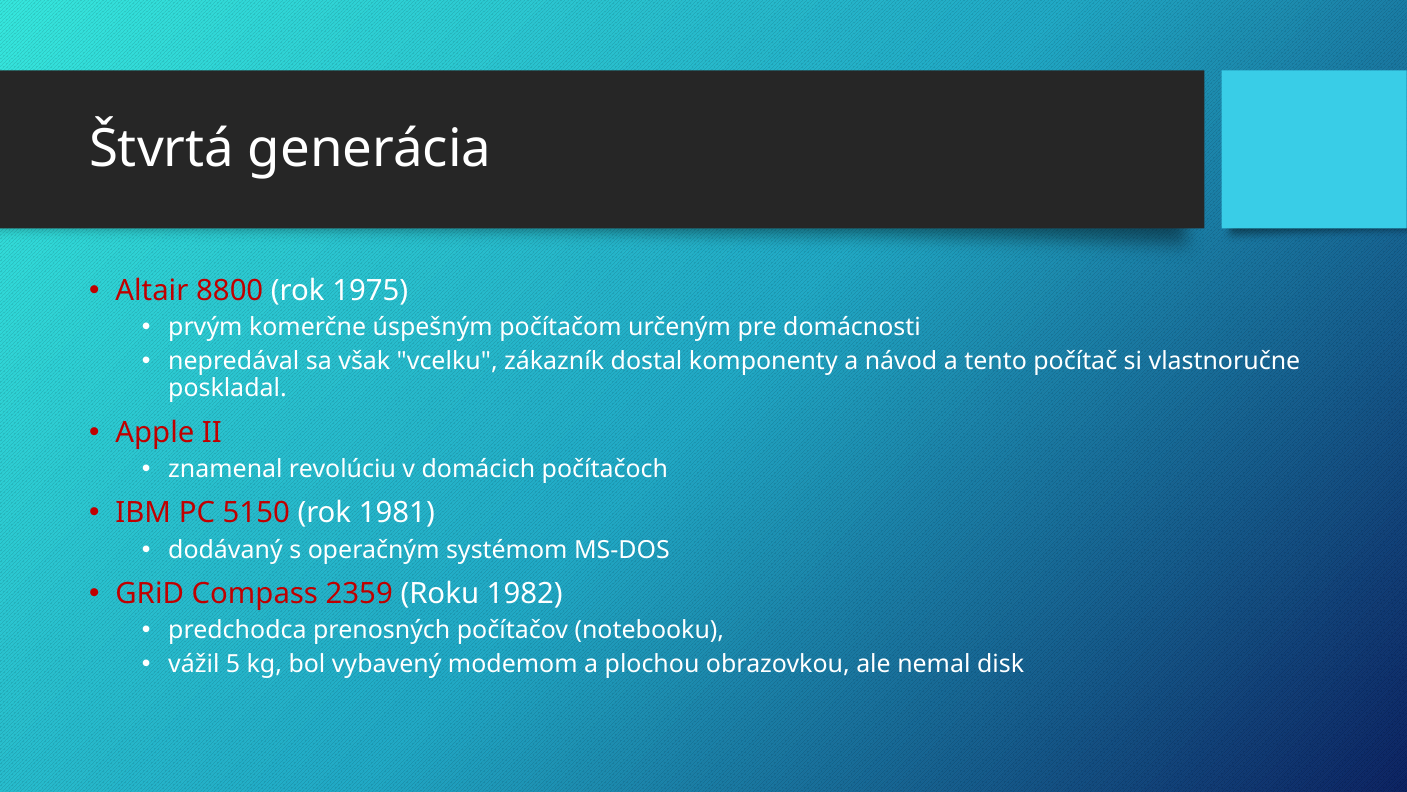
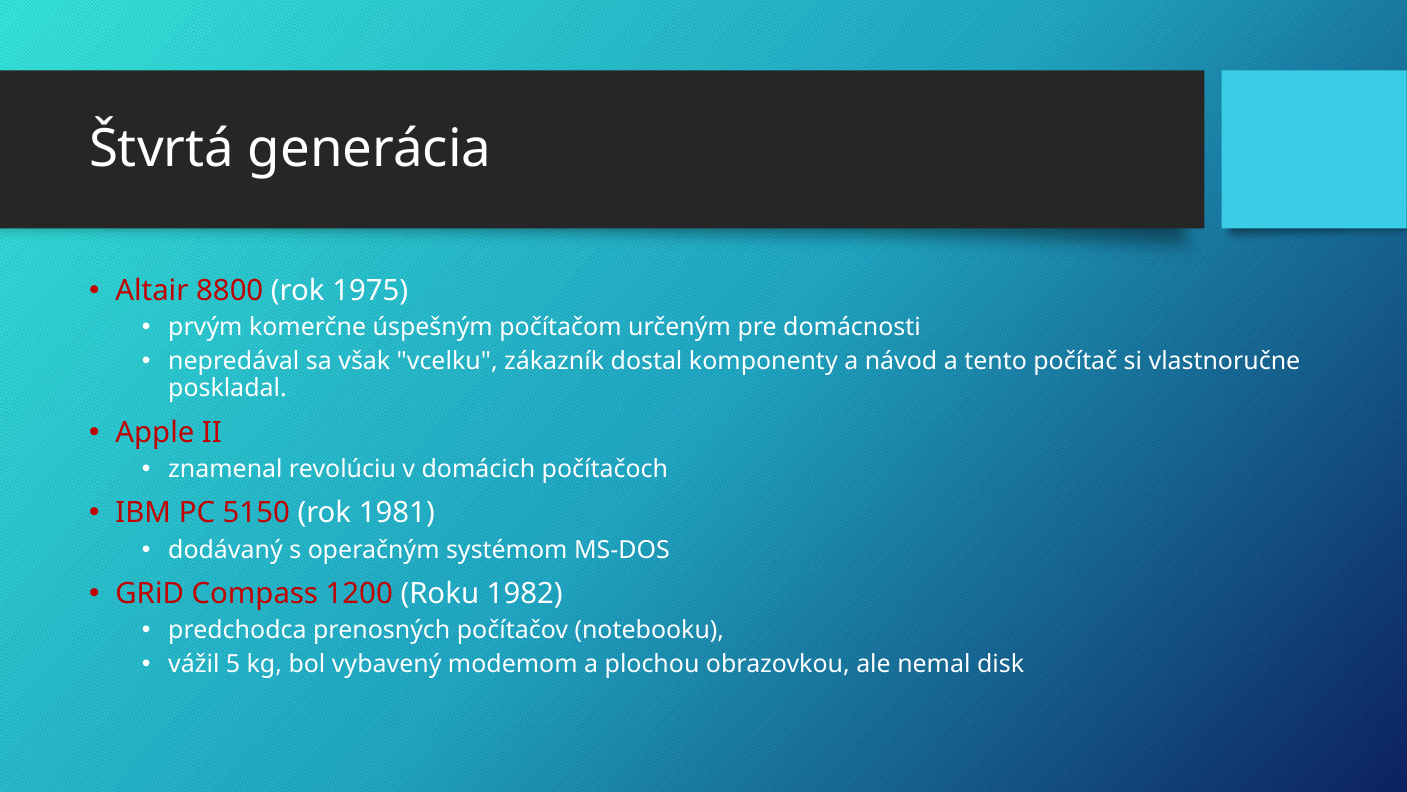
2359: 2359 -> 1200 (359, 593)
